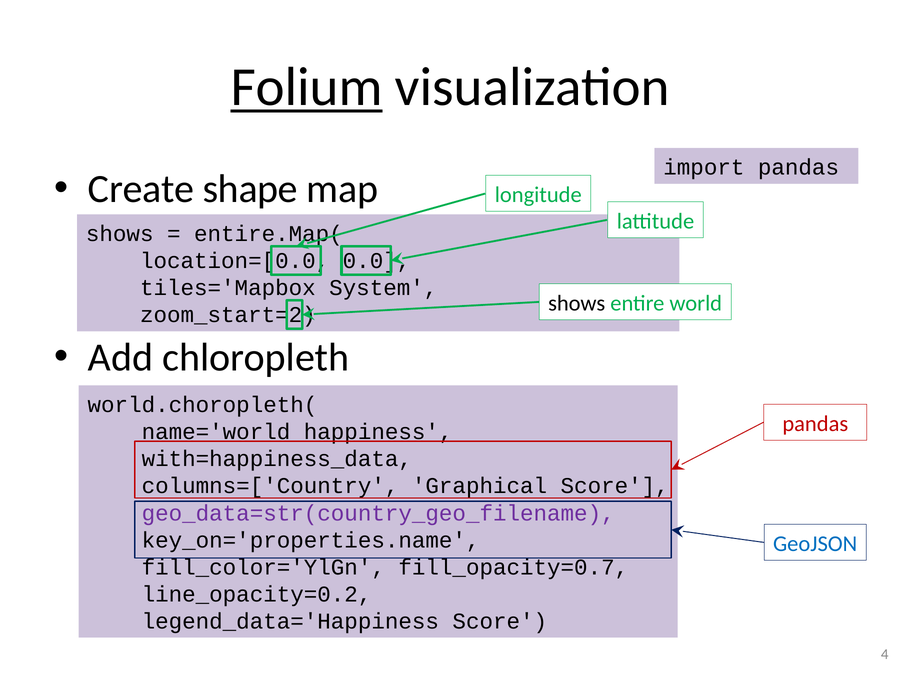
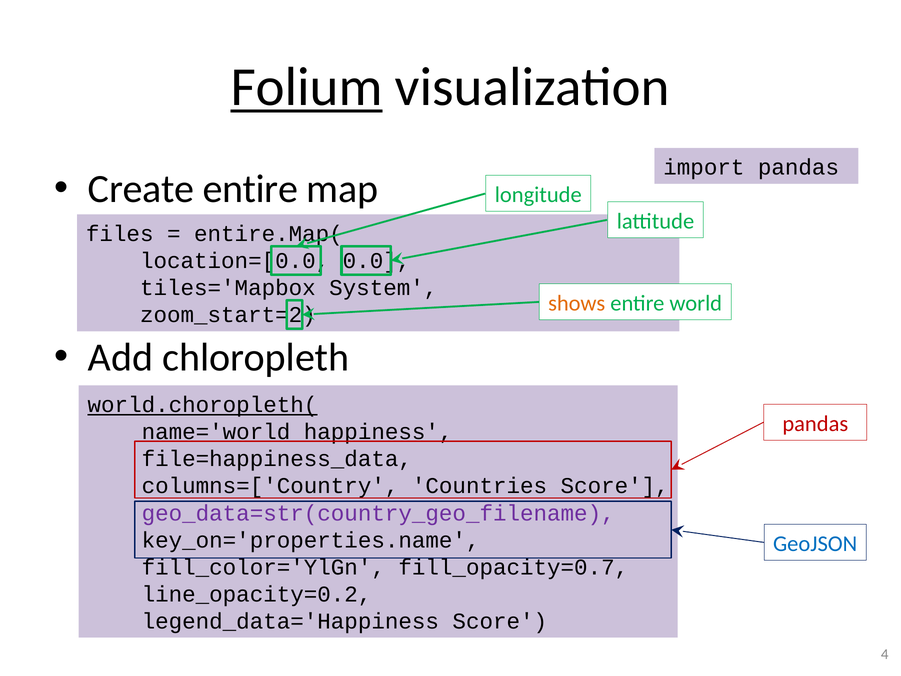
Create shape: shape -> entire (250, 189)
shows: shows -> files (120, 234)
shows colour: black -> orange (577, 303)
world.choropleth( underline: none -> present (202, 405)
with=happiness_data: with=happiness_data -> file=happiness_data (277, 459)
Graphical: Graphical -> Countries (480, 486)
